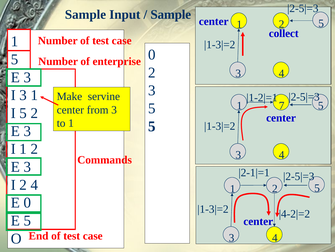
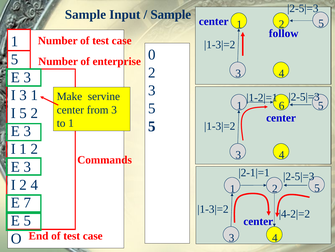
collect: collect -> follow (284, 33)
7: 7 -> 6 (282, 105)
E 0: 0 -> 7 (27, 202)
